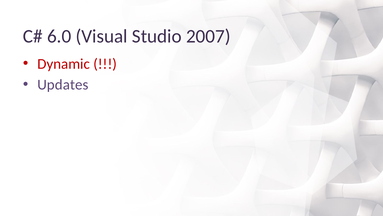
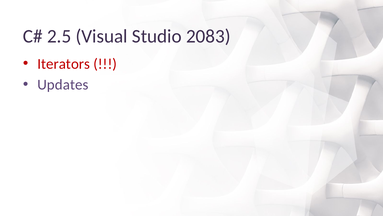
6.0: 6.0 -> 2.5 (59, 36)
2007: 2007 -> 2083 (208, 36)
Dynamic: Dynamic -> Iterators (64, 64)
